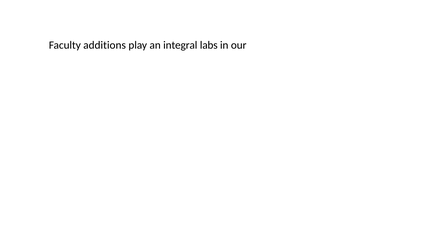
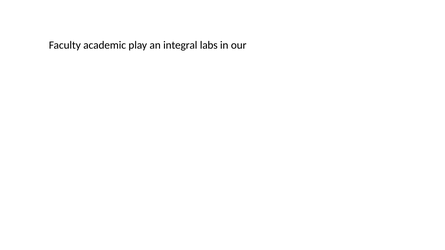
additions: additions -> academic (105, 45)
